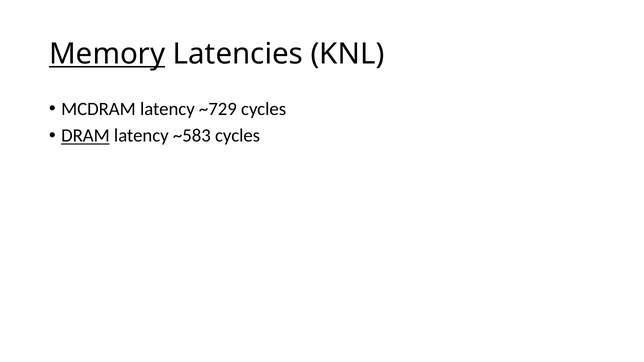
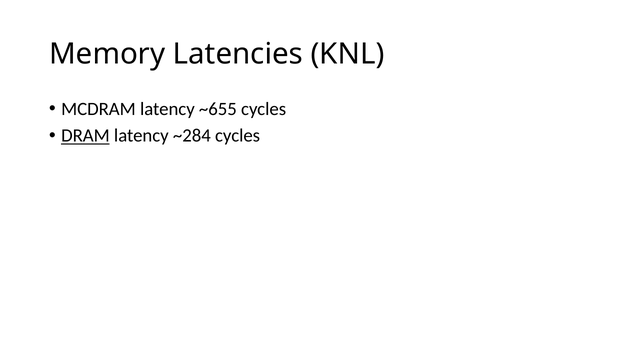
Memory underline: present -> none (107, 54)
~729: ~729 -> ~655 (218, 109)
~583: ~583 -> ~284 (192, 136)
